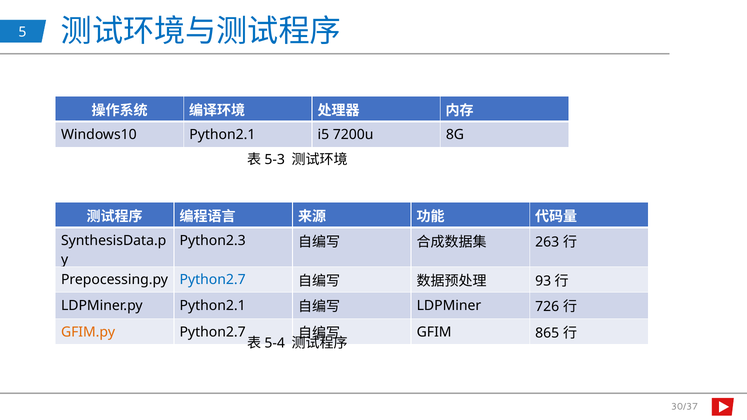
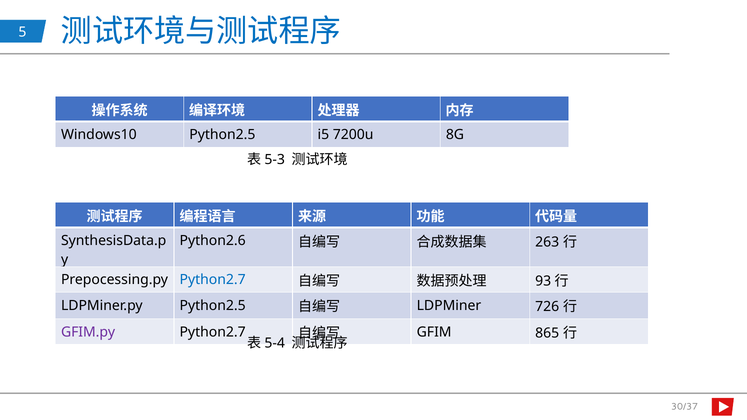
Windows10 Python2.1: Python2.1 -> Python2.5 (222, 135)
Python2.3: Python2.3 -> Python2.6 (213, 241)
LDPMiner.py Python2.1: Python2.1 -> Python2.5 (213, 306)
GFIM.py colour: orange -> purple (88, 332)
